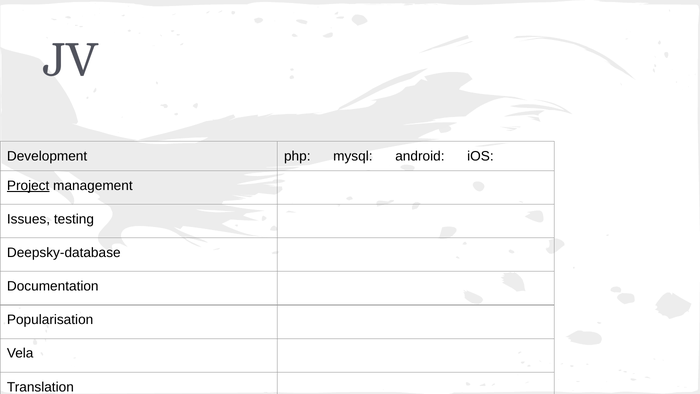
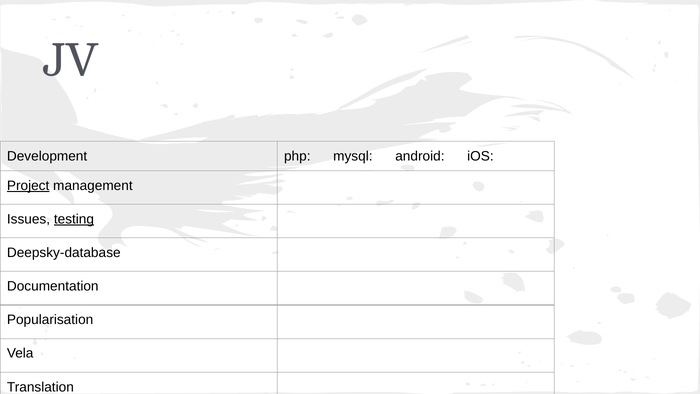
testing underline: none -> present (74, 219)
